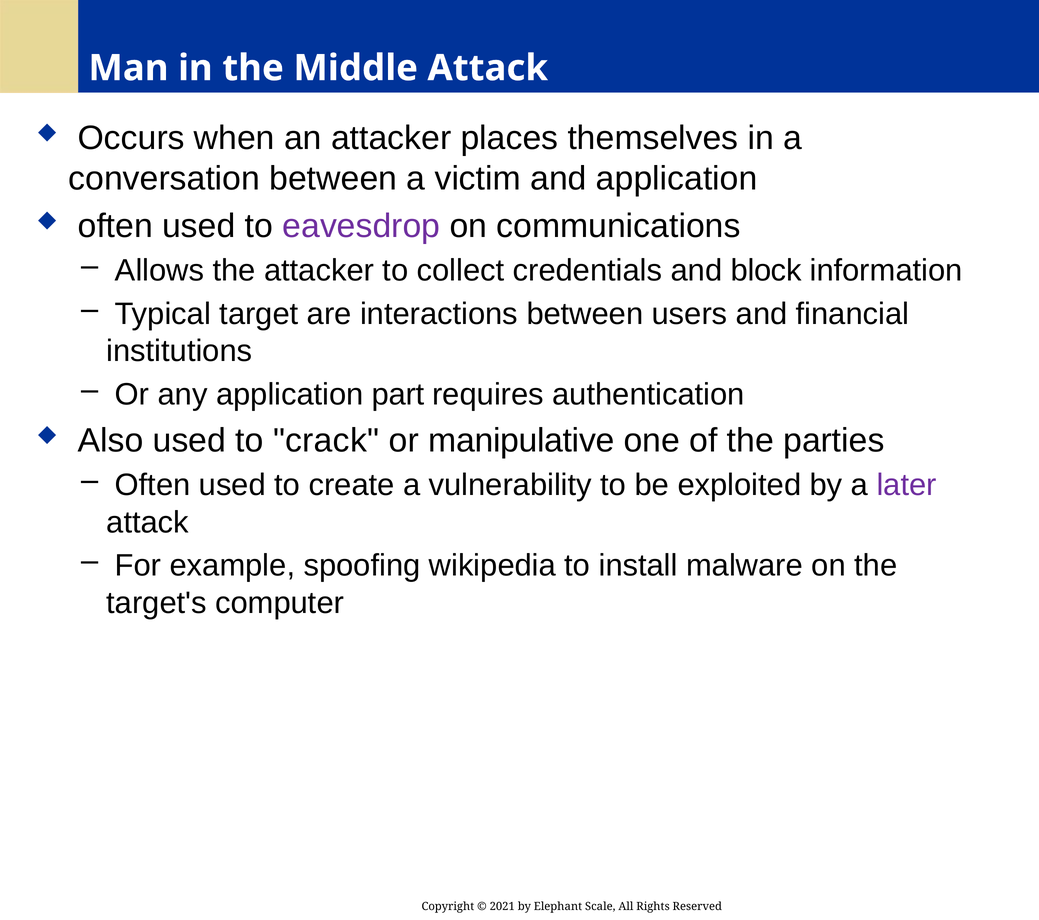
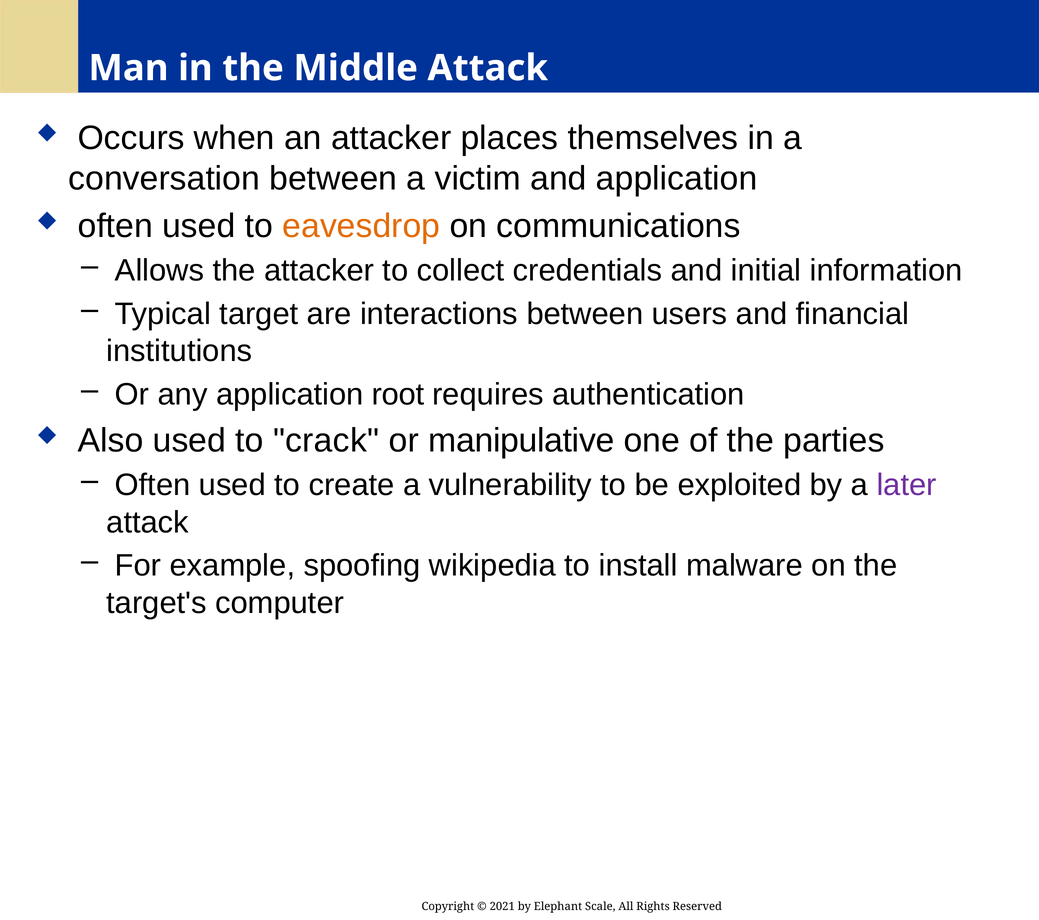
eavesdrop colour: purple -> orange (361, 226)
block: block -> initial (766, 271)
part: part -> root (398, 395)
